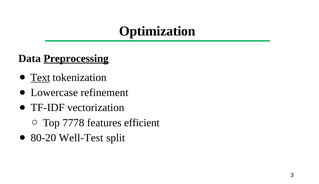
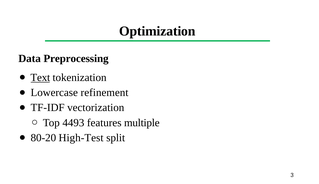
Preprocessing underline: present -> none (76, 58)
7778: 7778 -> 4493 (73, 123)
efficient: efficient -> multiple (142, 123)
Well-Test: Well-Test -> High-Test (81, 138)
